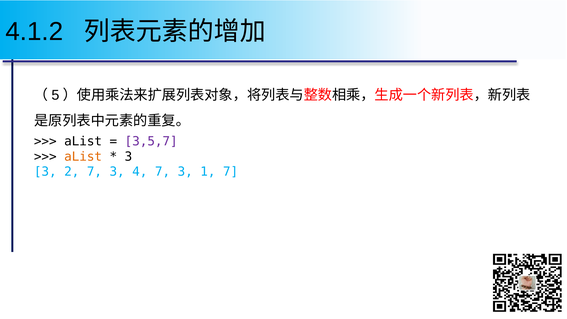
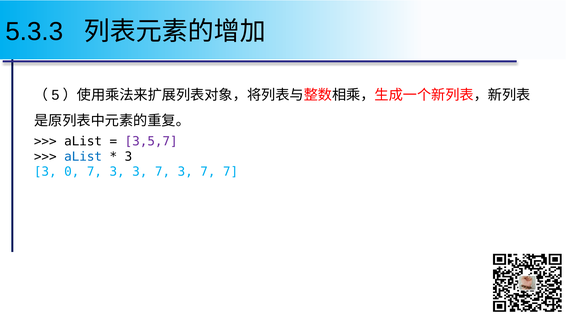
4.1.2: 4.1.2 -> 5.3.3 (34, 32)
aList colour: orange -> blue (83, 157)
2: 2 -> 0 (72, 172)
7 3 4: 4 -> 3 (140, 172)
7 3 1: 1 -> 7 (208, 172)
